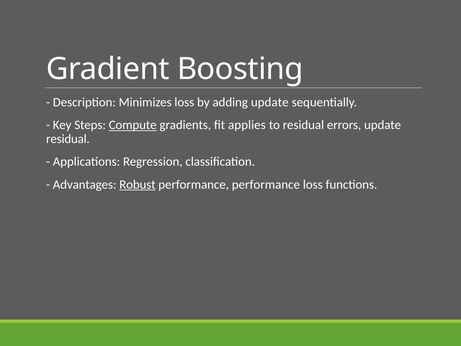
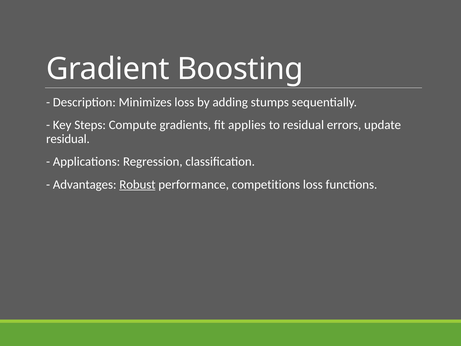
adding update: update -> stumps (270, 102)
Compute underline: present -> none (133, 125)
performance performance: performance -> competitions (266, 184)
